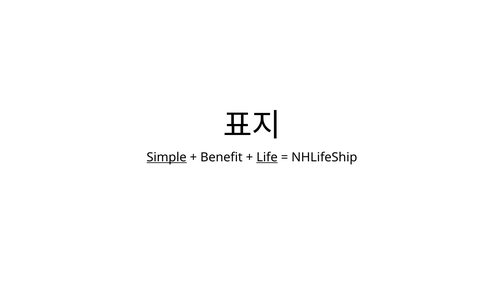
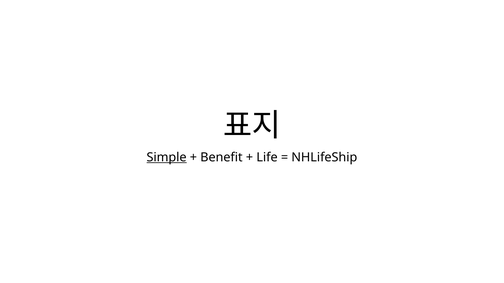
Life underline: present -> none (267, 158)
